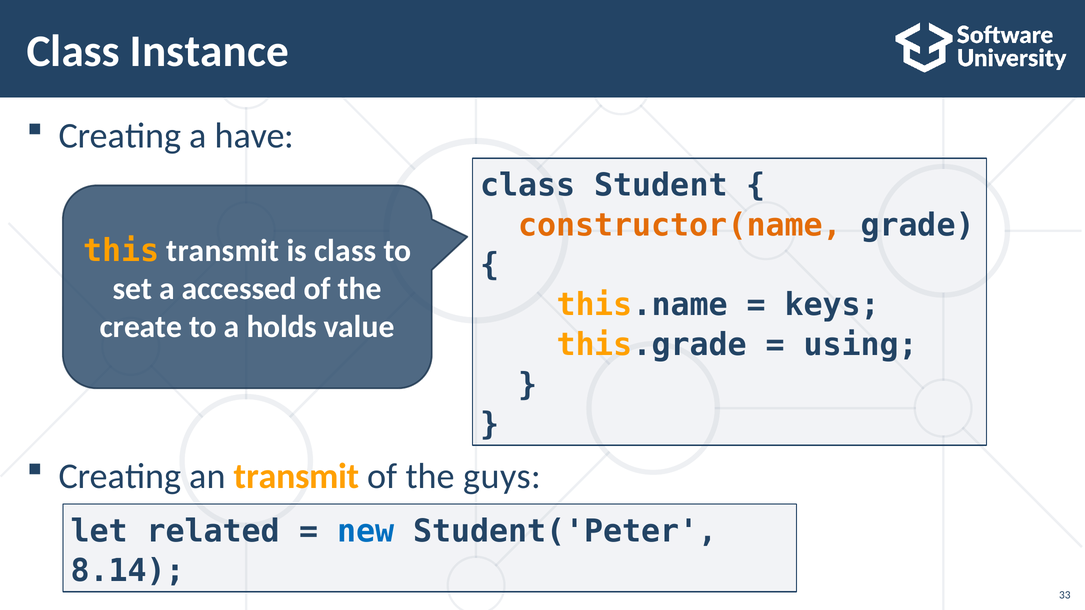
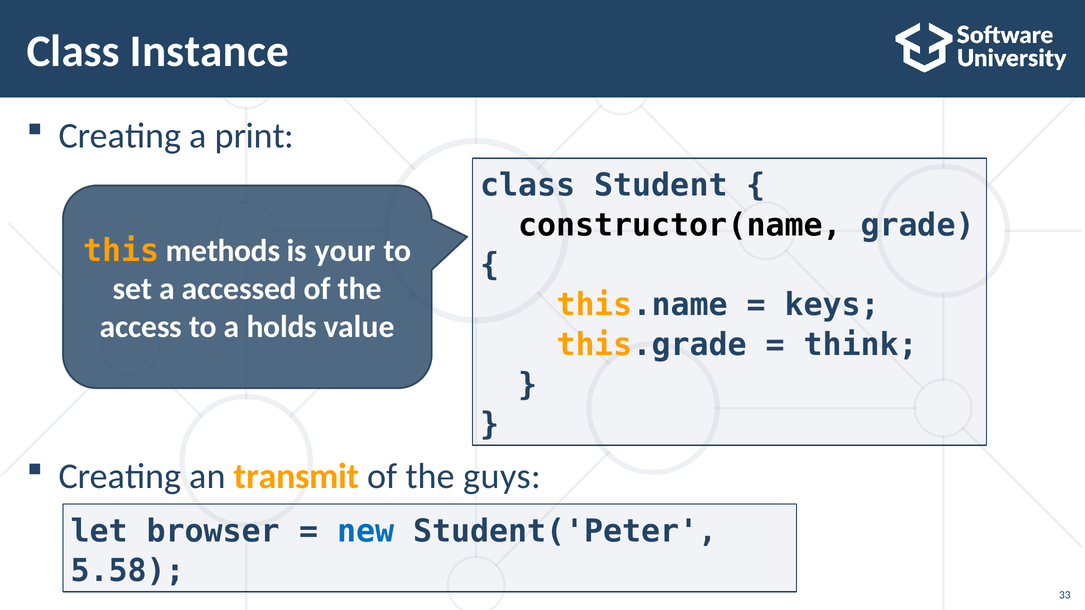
have: have -> print (254, 136)
constructor(name colour: orange -> black (680, 225)
this transmit: transmit -> methods (223, 251)
is class: class -> your (345, 251)
create: create -> access (141, 327)
using: using -> think (861, 345)
related: related -> browser (214, 531)
8.14: 8.14 -> 5.58 (128, 571)
